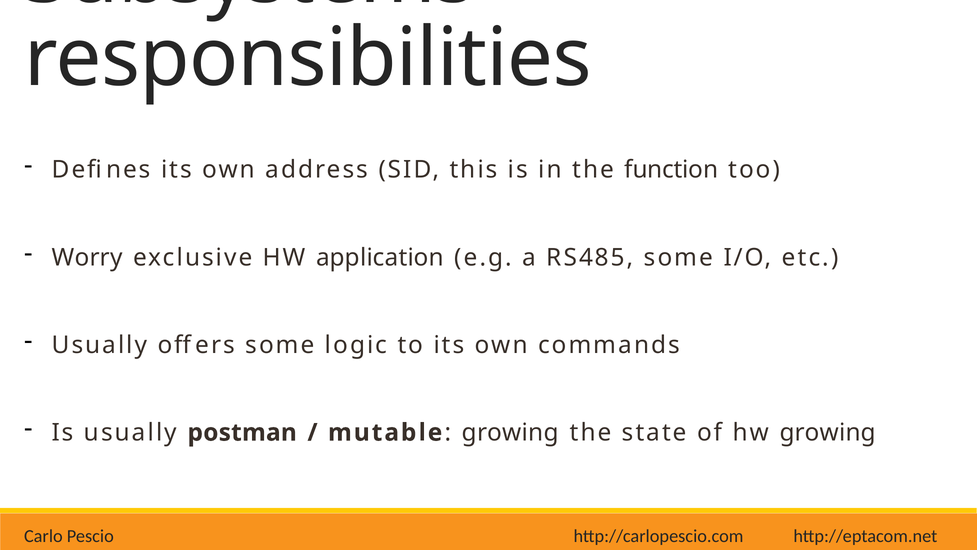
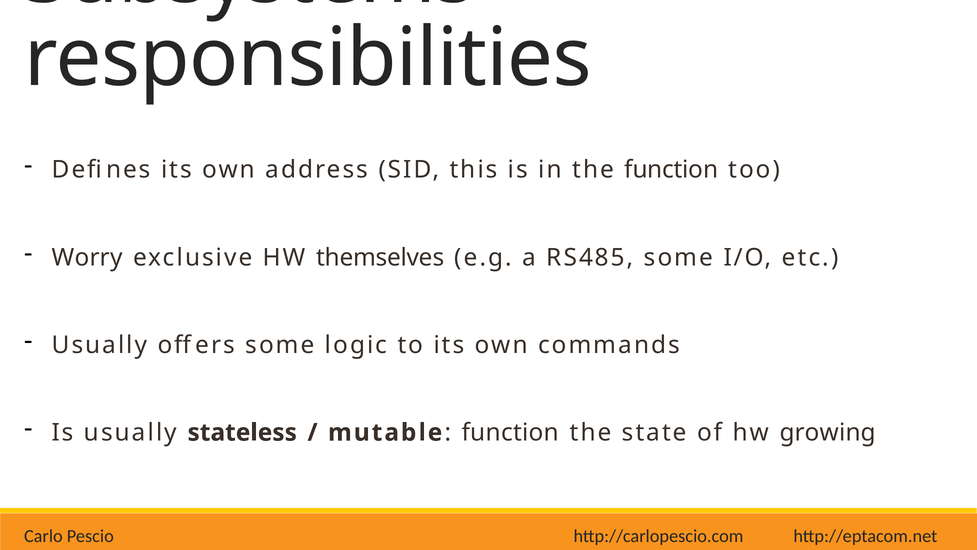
application: application -> themselves (380, 257)
postman: postman -> stateless (242, 432)
growing: growing -> function (510, 432)
